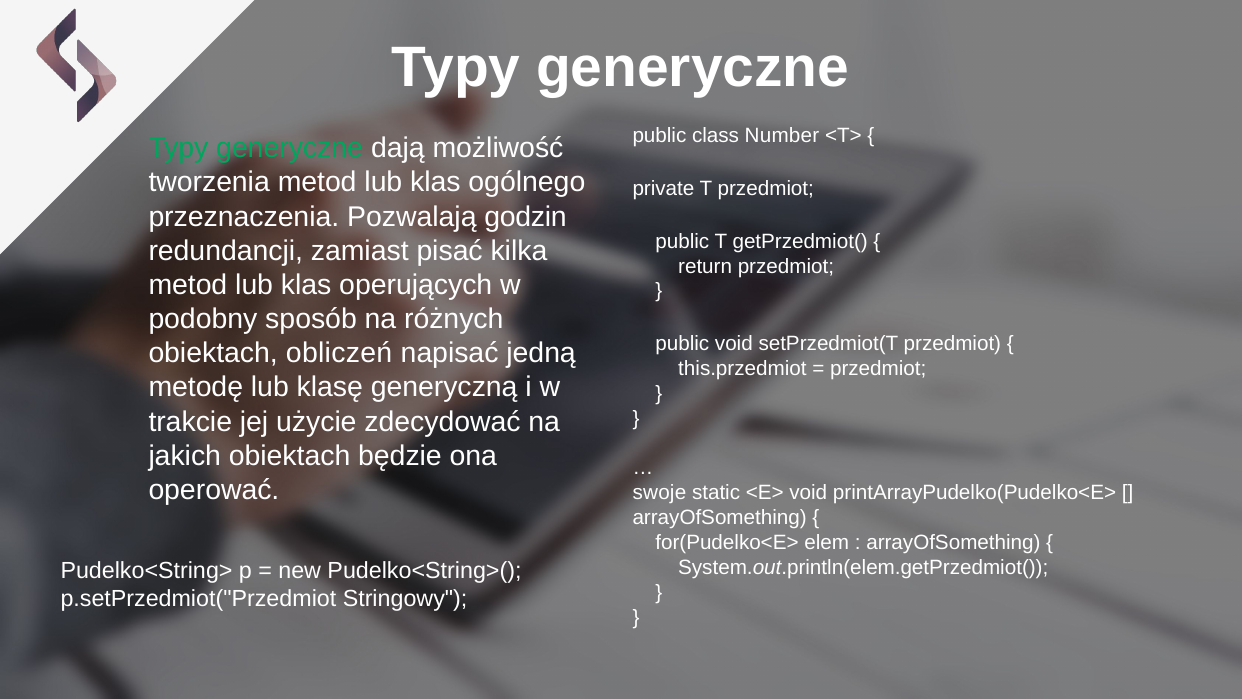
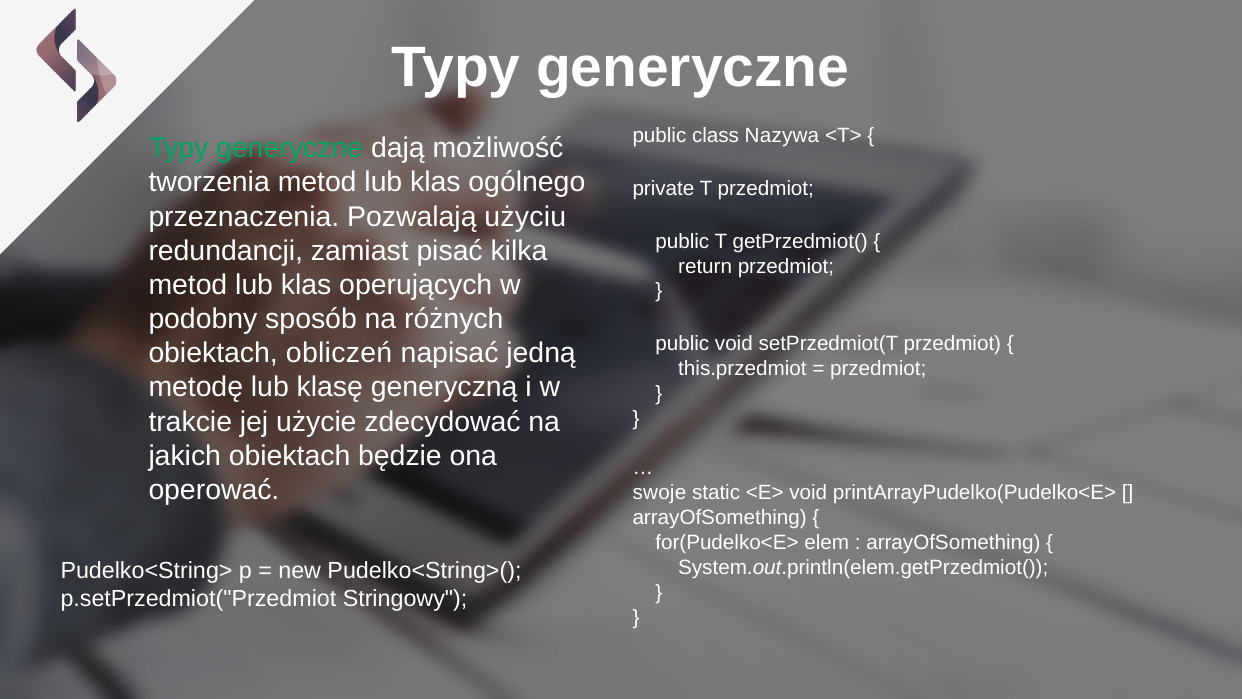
Number: Number -> Nazywa (782, 136)
godzin: godzin -> użyciu (525, 217)
